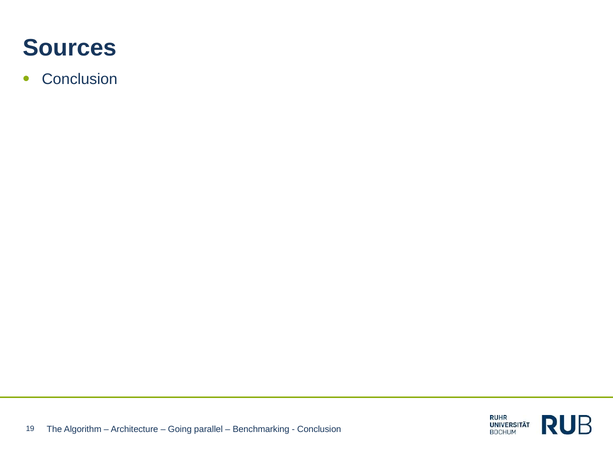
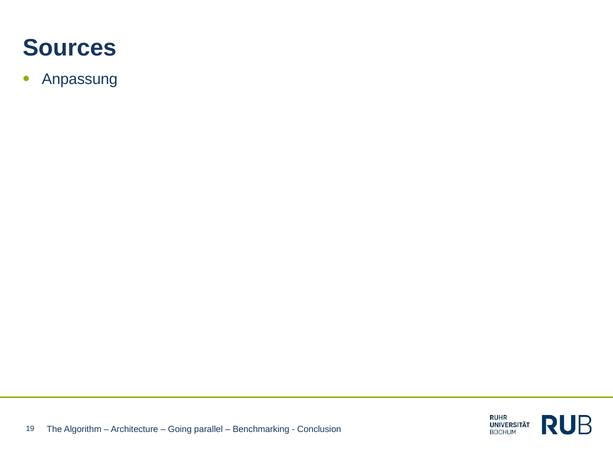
Conclusion: Conclusion -> Anpassung (80, 79)
